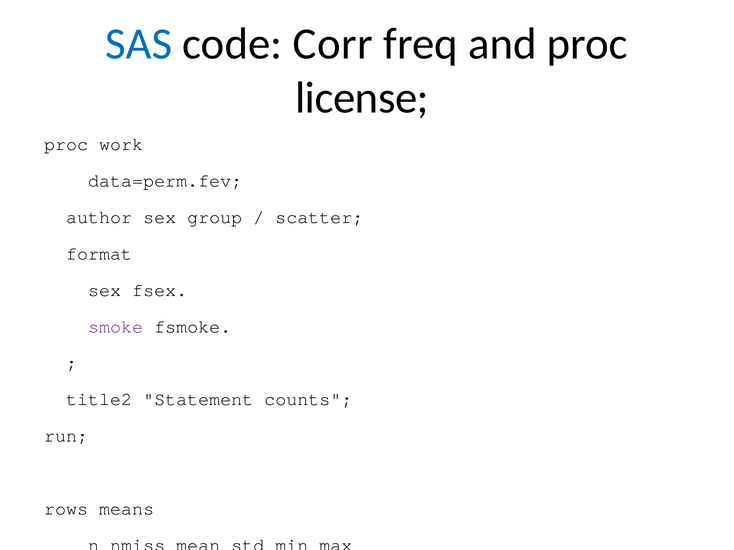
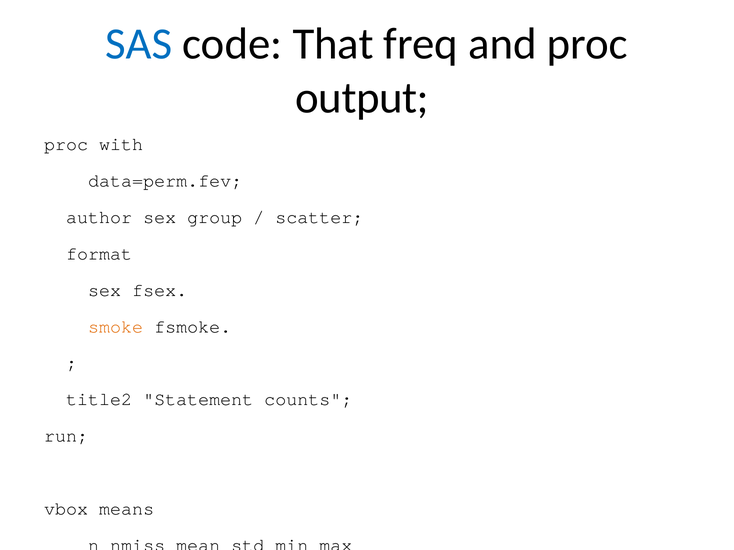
Corr: Corr -> That (333, 44)
license: license -> output (362, 98)
work: work -> with (121, 144)
smoke colour: purple -> orange (116, 327)
rows: rows -> vbox (66, 509)
